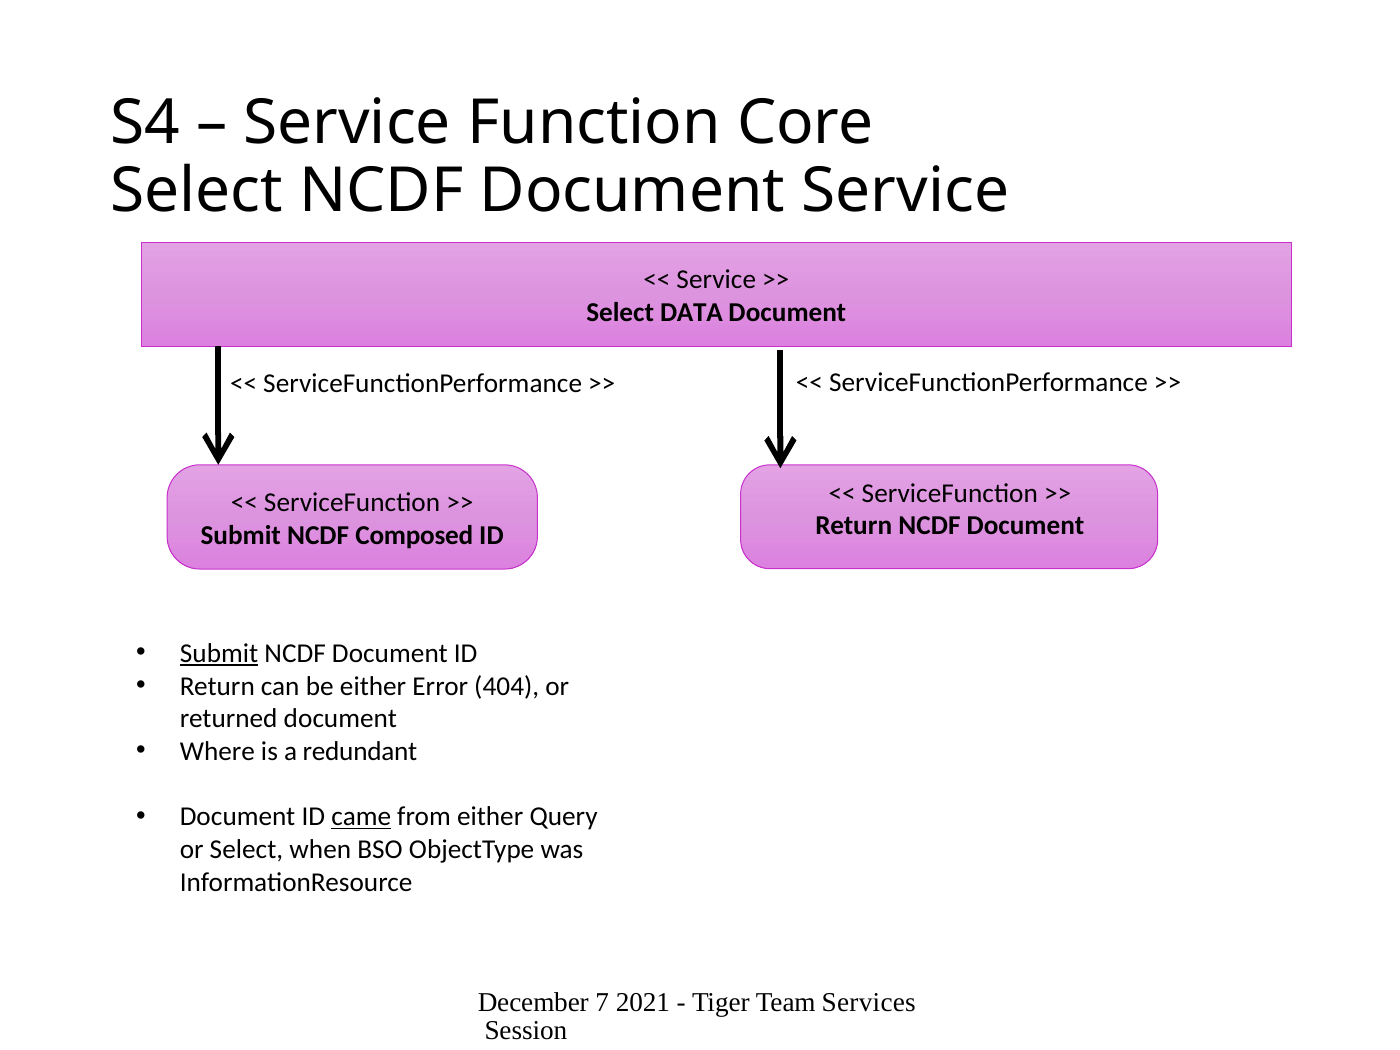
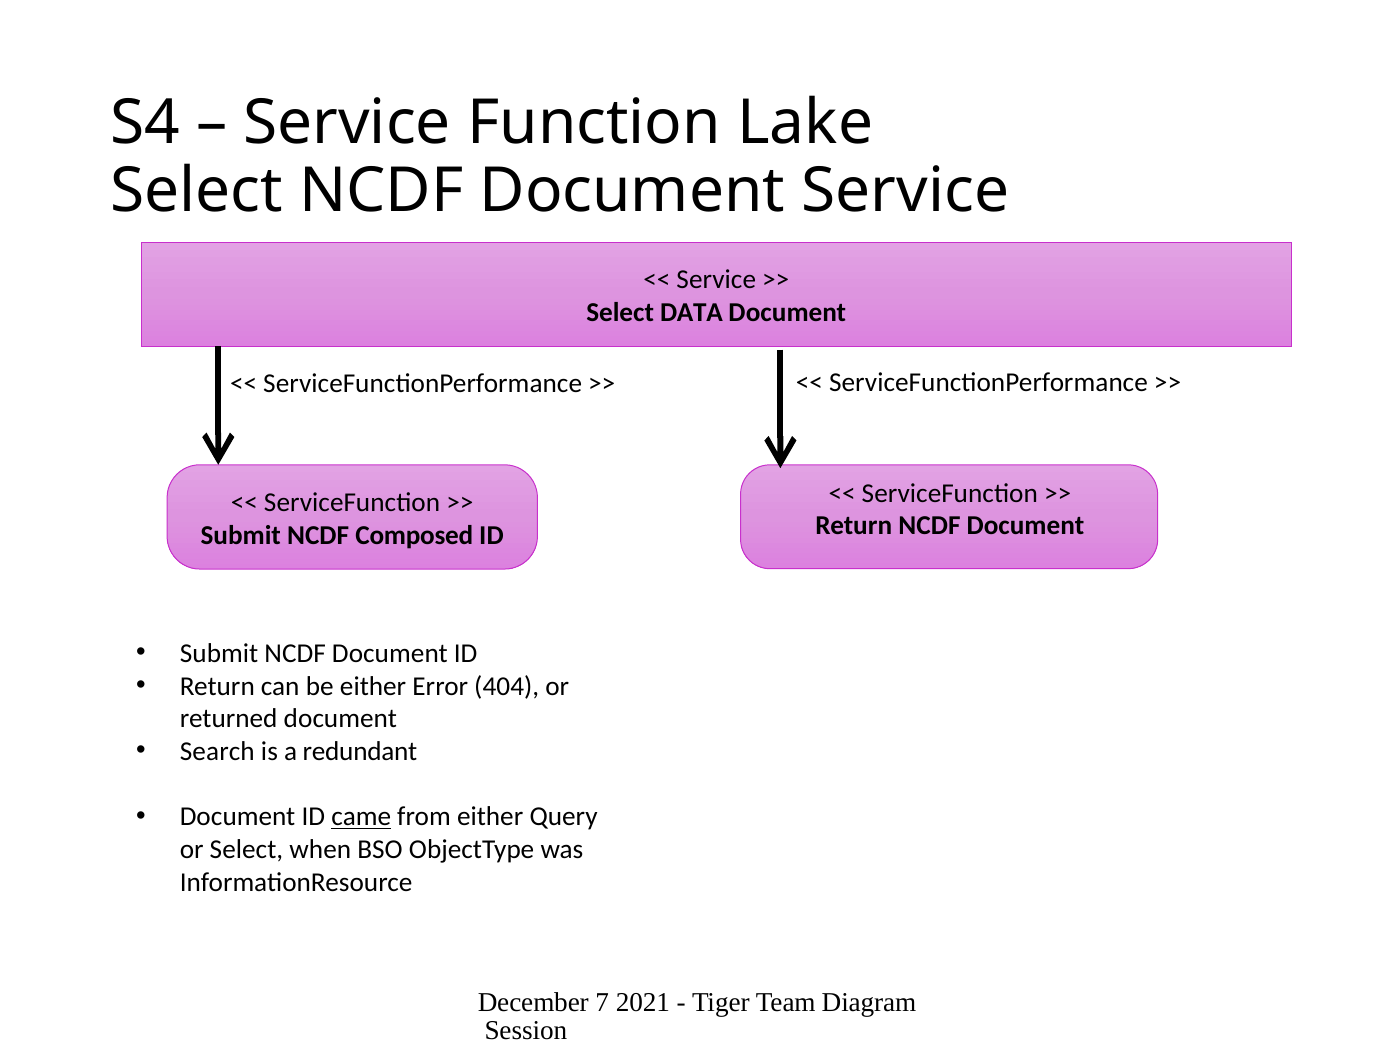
Core: Core -> Lake (805, 123)
Submit underline: present -> none (219, 653)
Where: Where -> Search (217, 751)
Services: Services -> Diagram (869, 1003)
